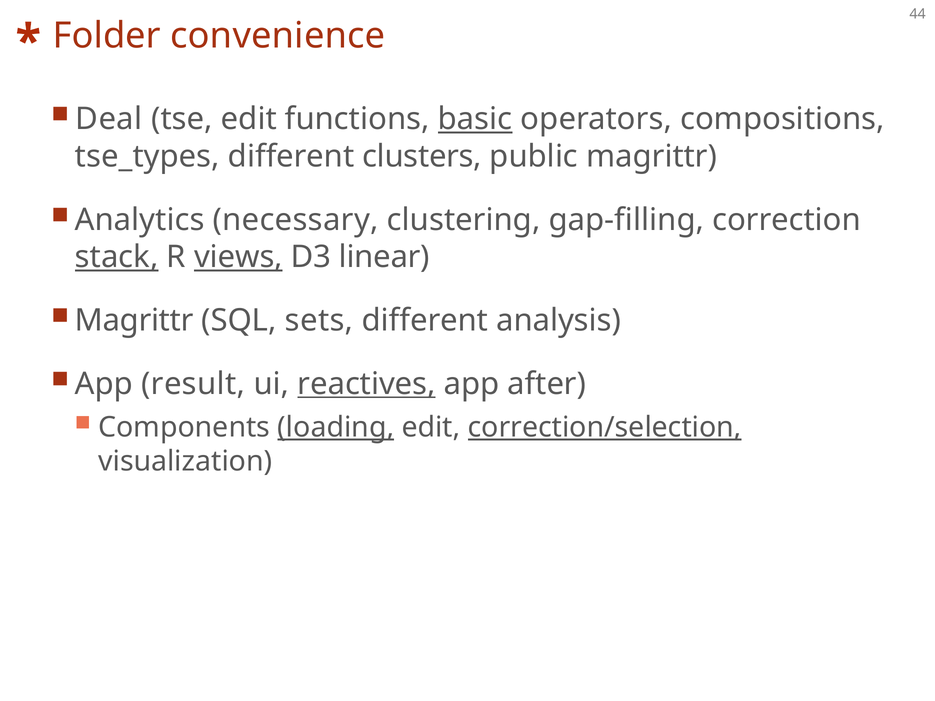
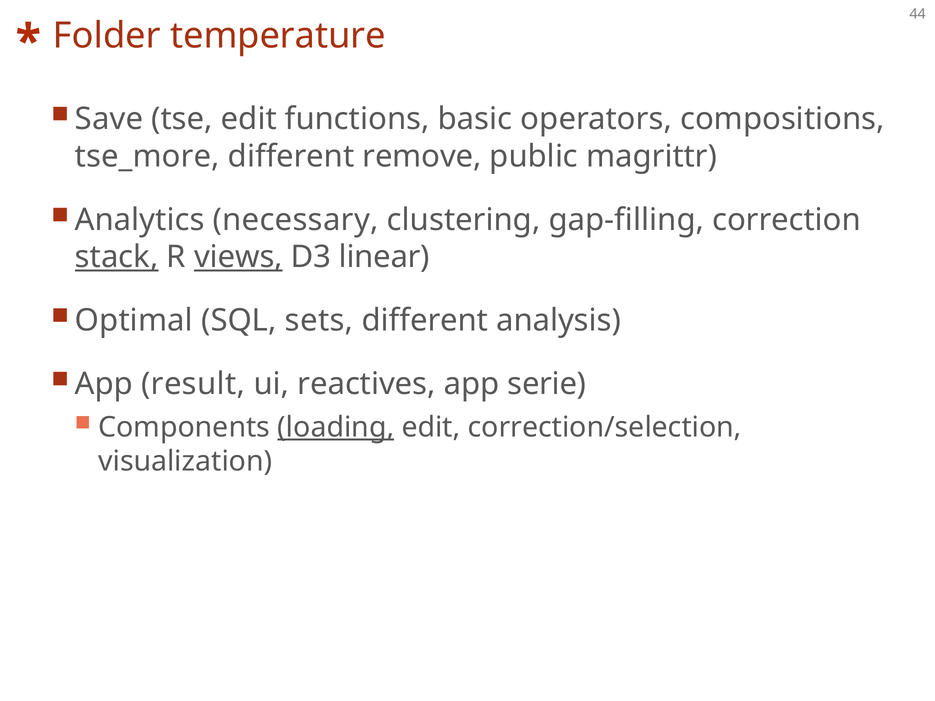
convenience: convenience -> temperature (278, 36)
Deal: Deal -> Save (109, 119)
basic underline: present -> none (475, 119)
tse_types: tse_types -> tse_more (147, 156)
clusters: clusters -> remove (422, 156)
Magrittr: Magrittr -> Optimal (134, 321)
reactives underline: present -> none (366, 384)
after: after -> serie (547, 384)
correction/selection underline: present -> none (605, 427)
